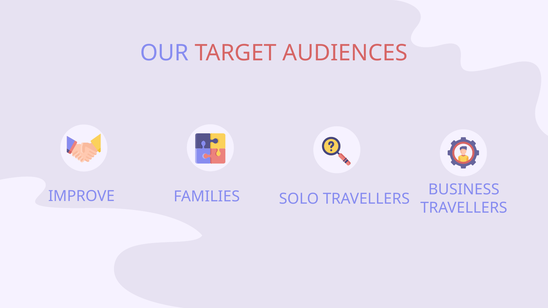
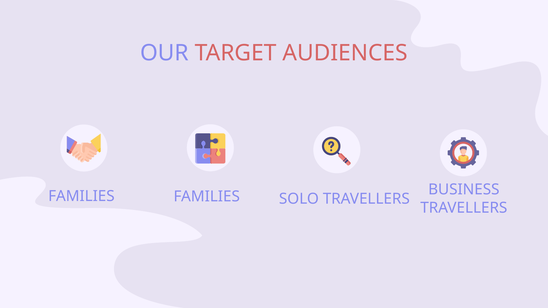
IMPROVE: IMPROVE -> FAMILIES (81, 196)
